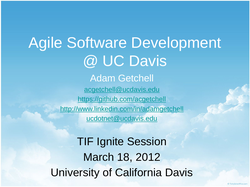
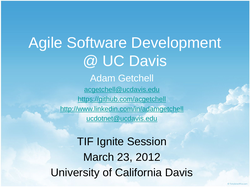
18: 18 -> 23 (125, 158)
